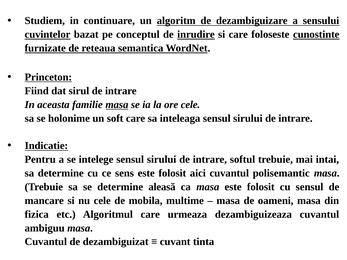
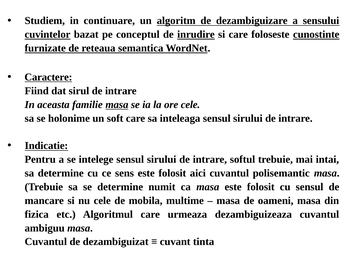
Princeton: Princeton -> Caractere (48, 77)
aleasă: aleasă -> numit (162, 187)
